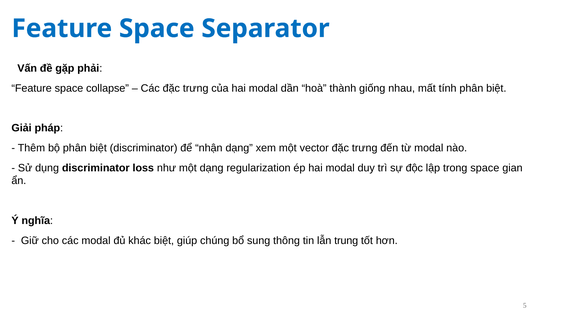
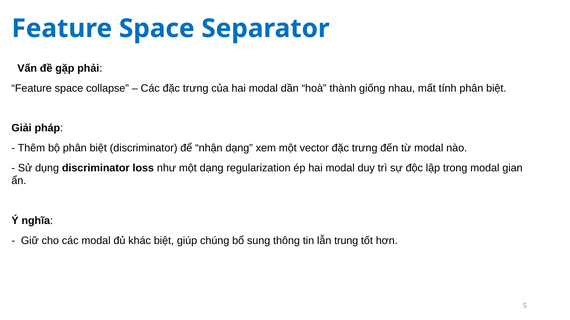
trong space: space -> modal (485, 168)
